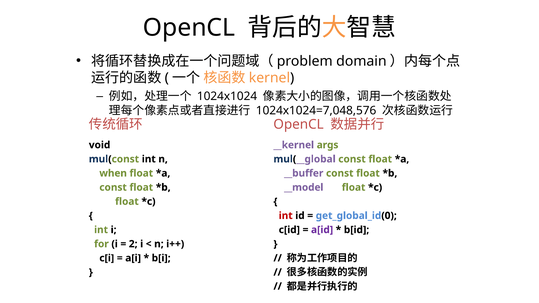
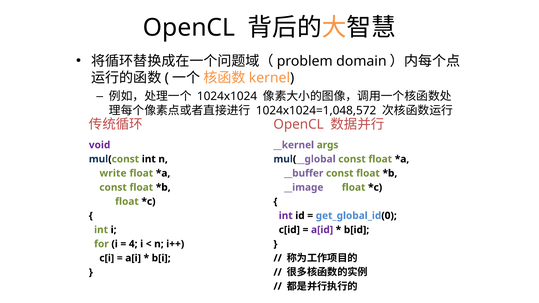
1024x1024=7,048,576: 1024x1024=7,048,576 -> 1024x1024=1,048,572 (316, 111)
void colour: black -> purple (100, 145)
when: when -> write (113, 173)
__model: __model -> __image (304, 187)
int colour: red -> purple (286, 216)
2: 2 -> 4 (133, 244)
